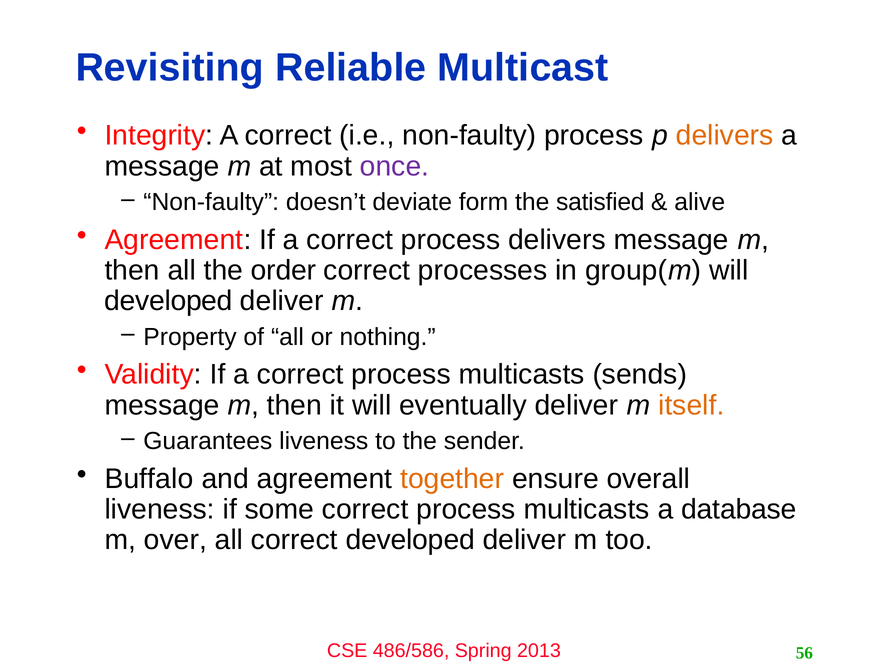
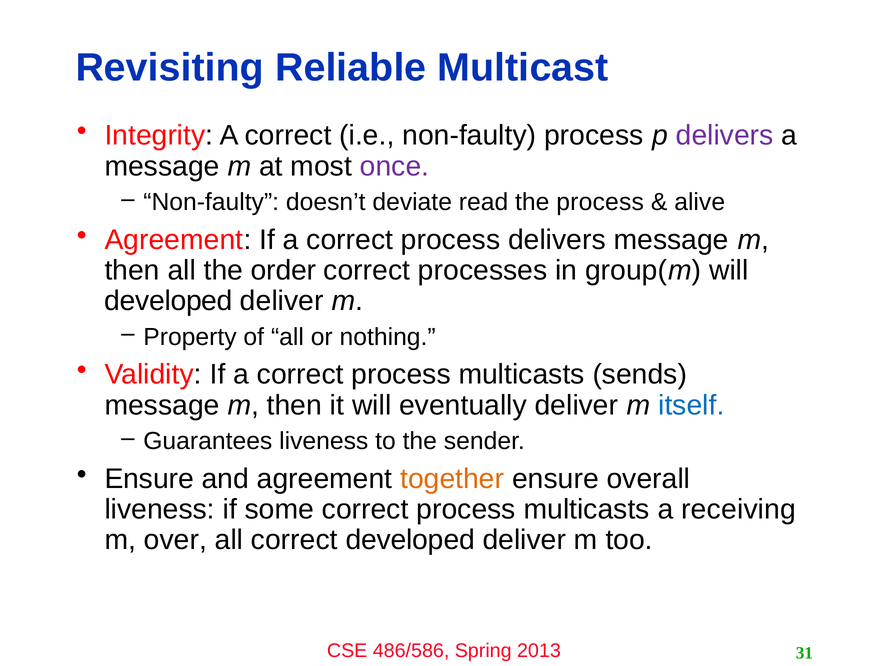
delivers colour: orange -> purple (725, 136)
form: form -> read (484, 202)
the satisfied: satisfied -> process (600, 202)
itself colour: orange -> blue (691, 405)
Buffalo: Buffalo -> Ensure (149, 479)
database: database -> receiving (739, 509)
56: 56 -> 31 (804, 653)
